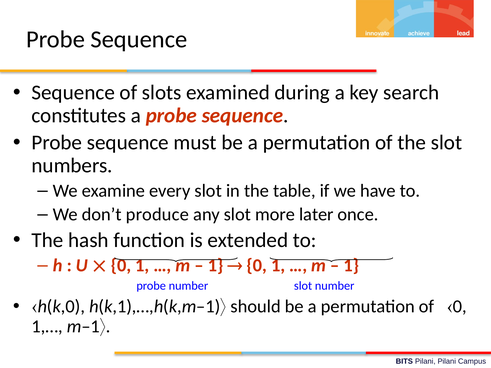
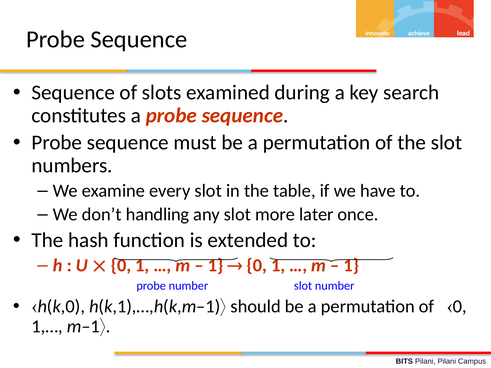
produce: produce -> handling (158, 214)
